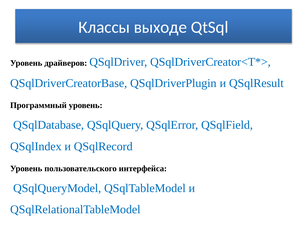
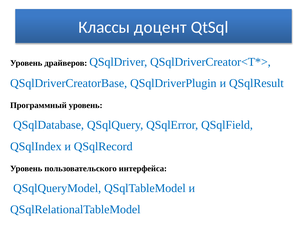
выходе: выходе -> доцент (160, 27)
